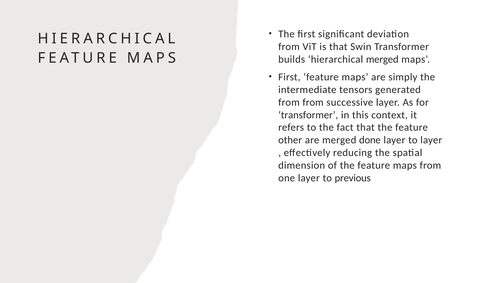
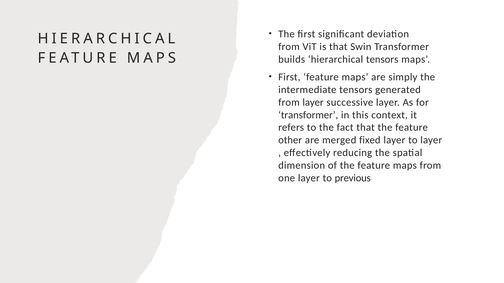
hierarchical merged: merged -> tensors (382, 59)
from from: from -> layer (313, 102)
done: done -> fixed (370, 140)
